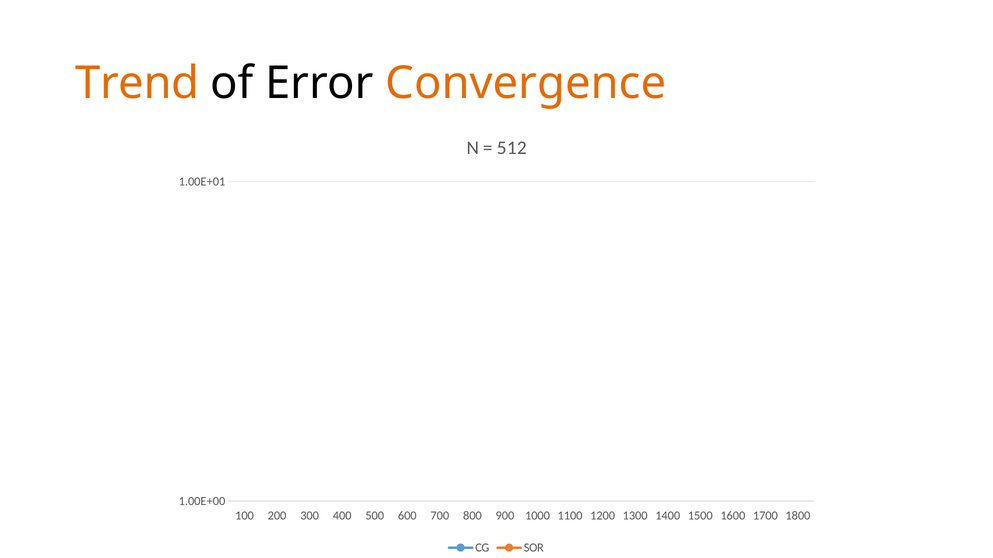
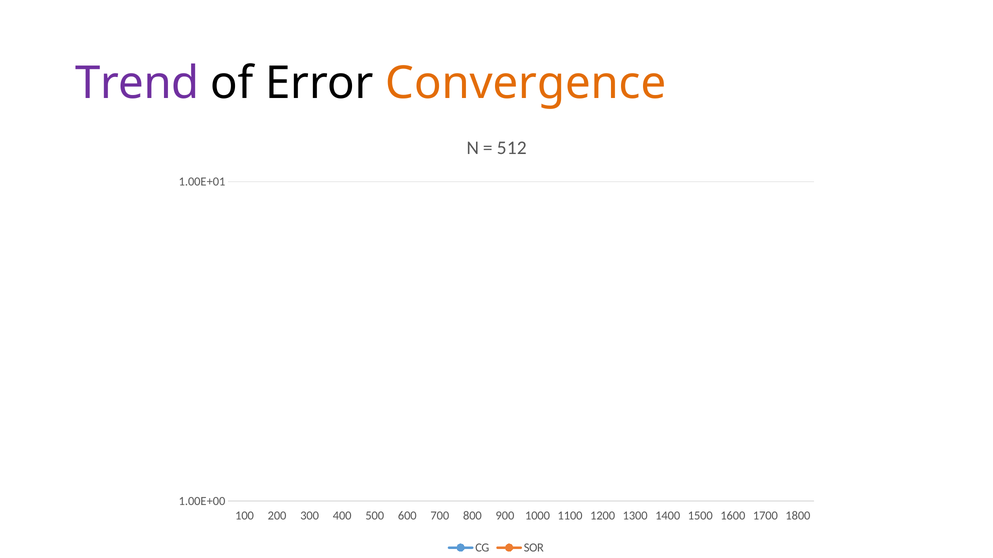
Trend colour: orange -> purple (137, 83)
